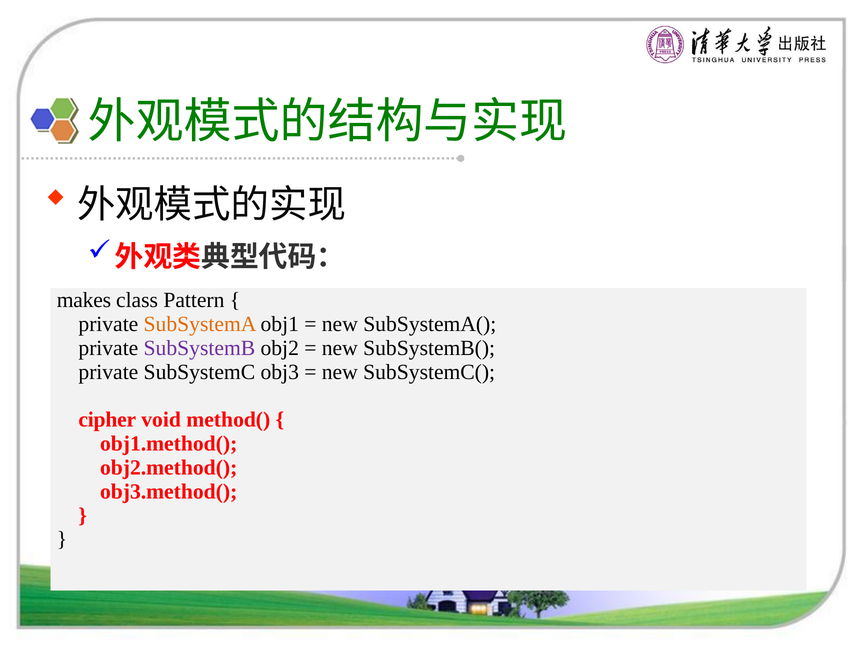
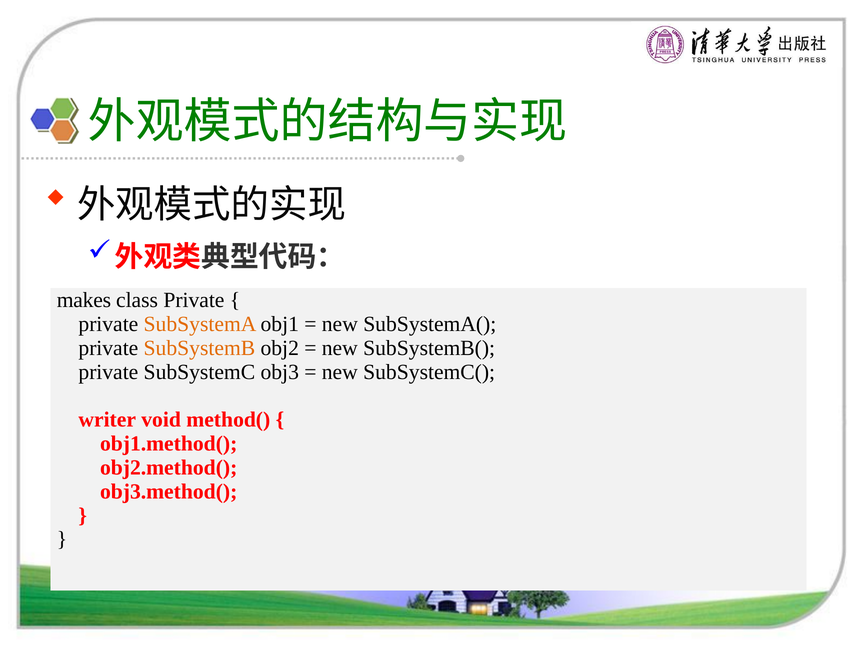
class Pattern: Pattern -> Private (194, 300)
SubSystemB colour: purple -> orange (199, 348)
cipher: cipher -> writer (107, 420)
